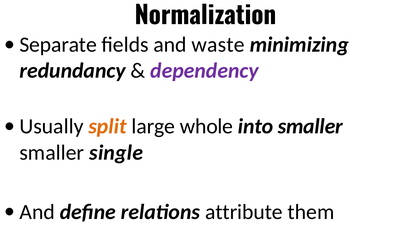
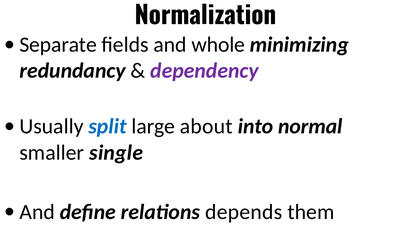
waste: waste -> whole (218, 45)
split colour: orange -> blue (107, 127)
whole: whole -> about (206, 127)
into smaller: smaller -> normal (310, 127)
attribute: attribute -> depends (244, 212)
